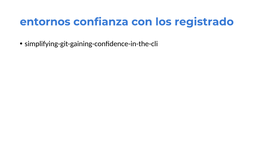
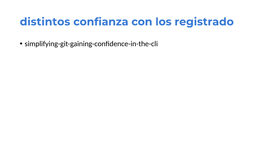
entornos: entornos -> distintos (45, 22)
